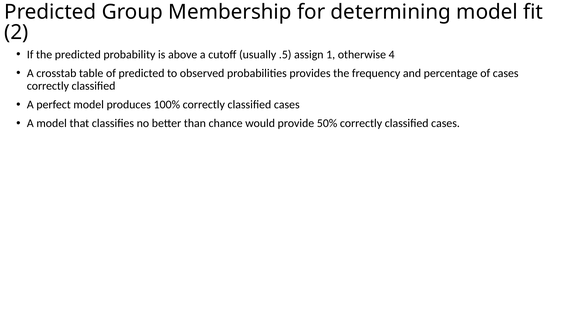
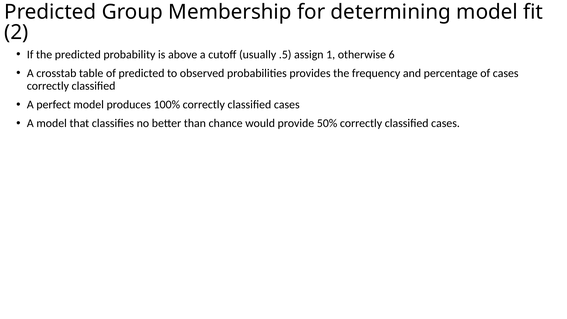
4: 4 -> 6 (392, 54)
